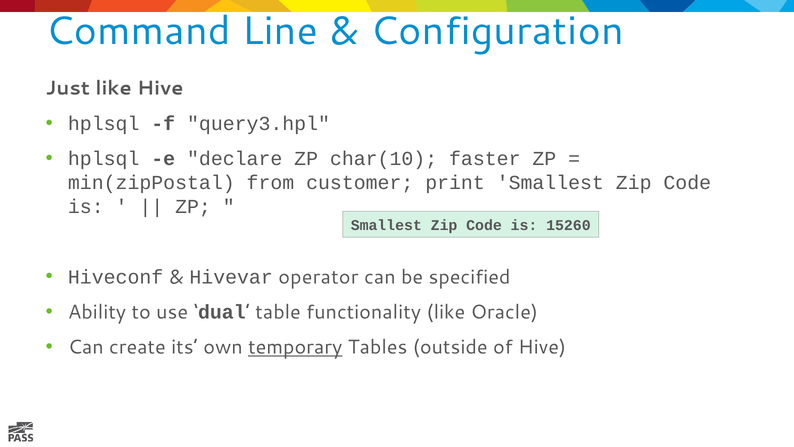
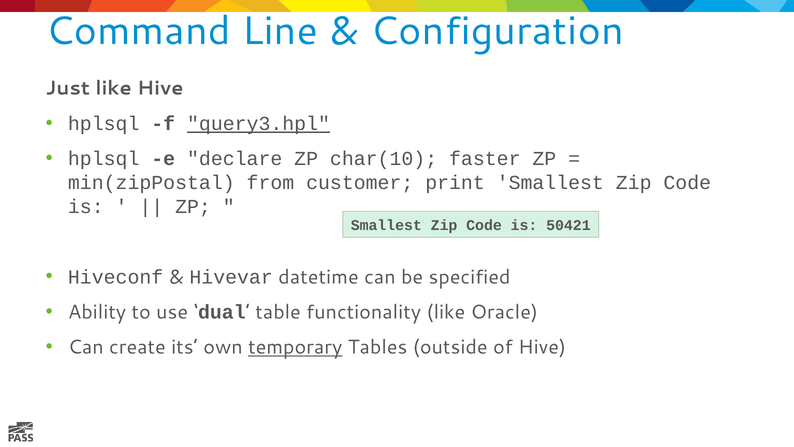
query3.hpl underline: none -> present (259, 124)
15260: 15260 -> 50421 (568, 225)
operator: operator -> datetime (318, 277)
